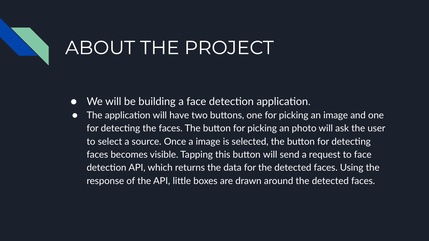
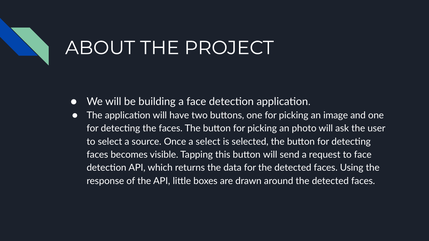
a image: image -> select (208, 142)
